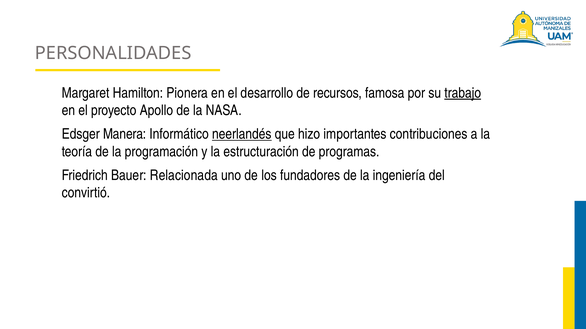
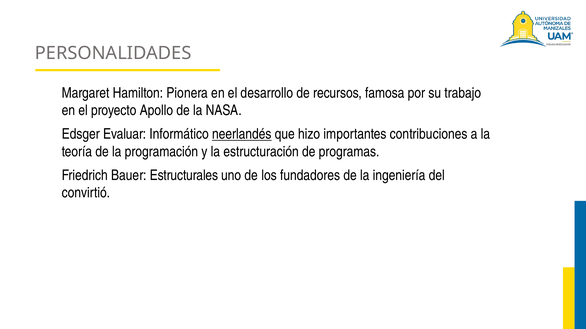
trabajo underline: present -> none (463, 93)
Manera: Manera -> Evaluar (125, 134)
Relacionada: Relacionada -> Estructurales (184, 176)
